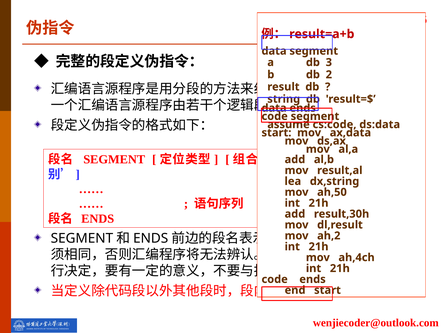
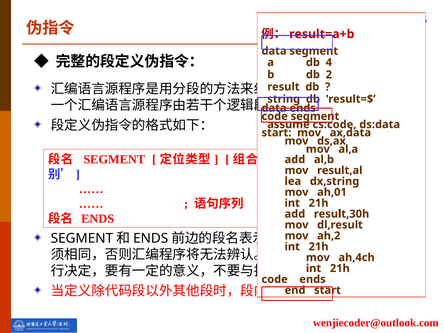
3: 3 -> 4 (329, 62)
ah,50: ah,50 -> ah,01 (332, 192)
